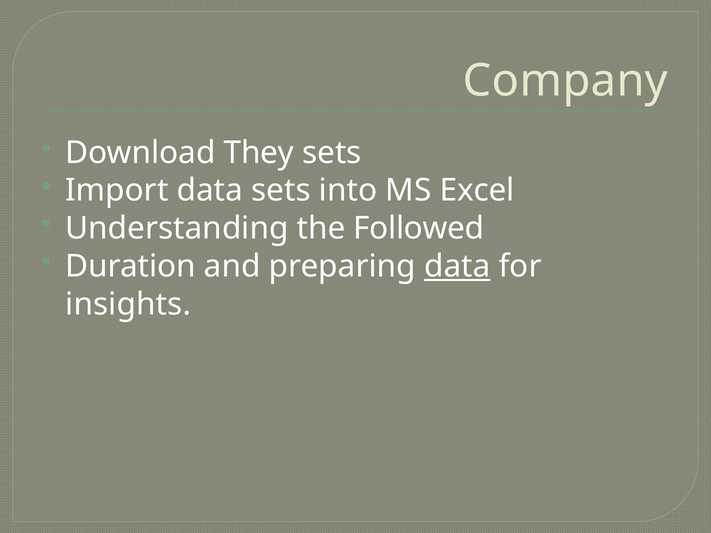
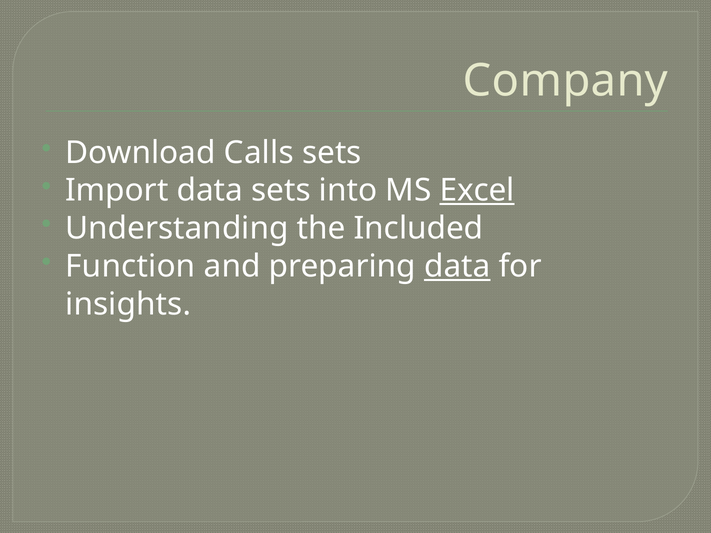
They: They -> Calls (259, 153)
Excel underline: none -> present (477, 191)
Followed: Followed -> Included (419, 229)
Duration: Duration -> Function (130, 266)
